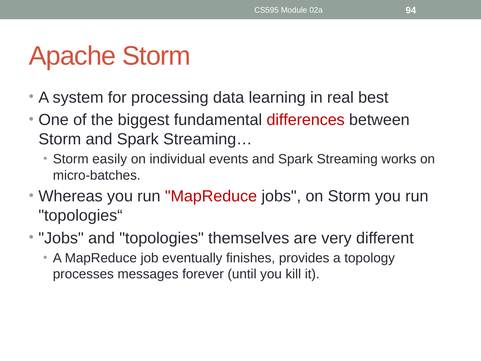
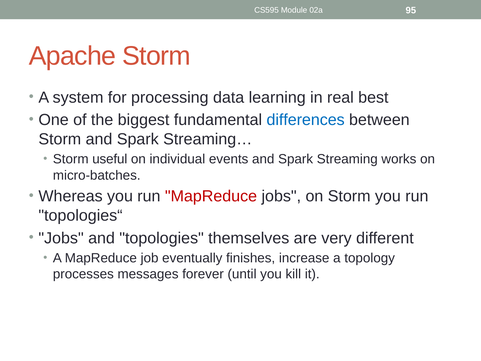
94: 94 -> 95 (411, 10)
differences colour: red -> blue (306, 120)
easily: easily -> useful (110, 159)
provides: provides -> increase (304, 258)
